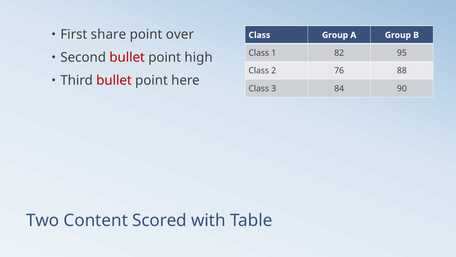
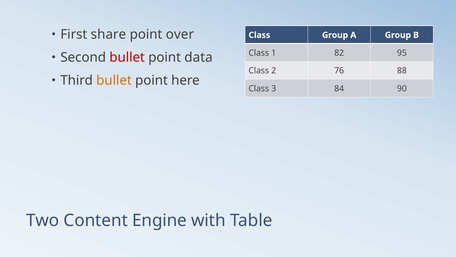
high: high -> data (199, 57)
bullet colour: red -> orange (114, 80)
Scored: Scored -> Engine (160, 220)
